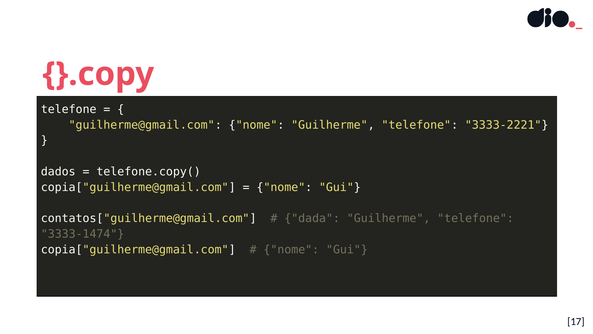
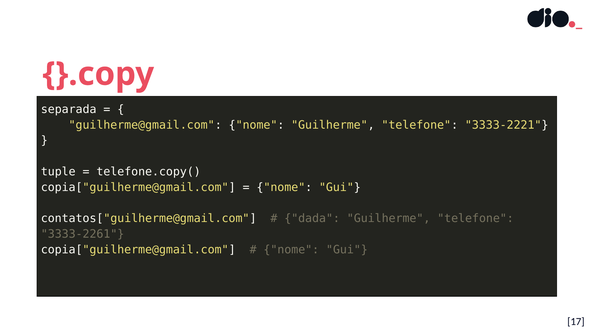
telefone: telefone -> separada (69, 109)
dados: dados -> tuple (58, 171)
3333-1474: 3333-1474 -> 3333-2261 (83, 234)
